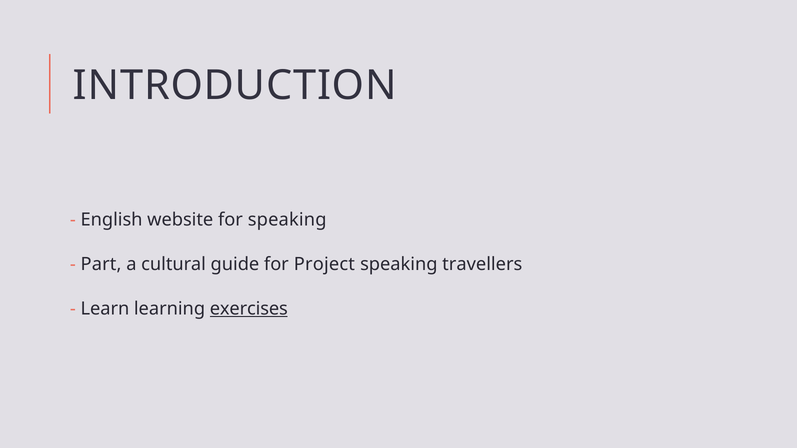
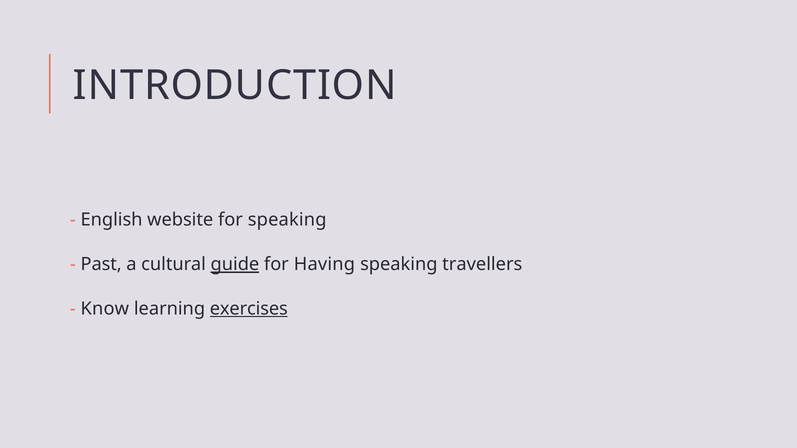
Part: Part -> Past (101, 265)
guide underline: none -> present (235, 265)
Project: Project -> Having (324, 265)
Learn: Learn -> Know (105, 309)
